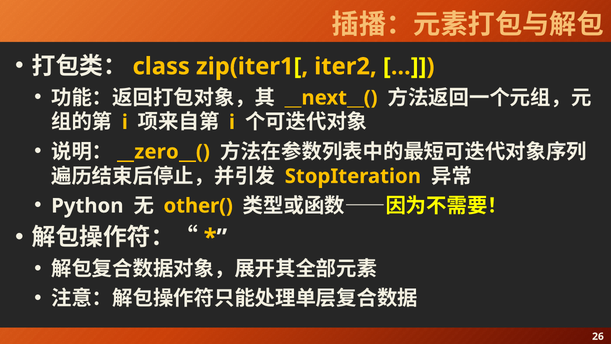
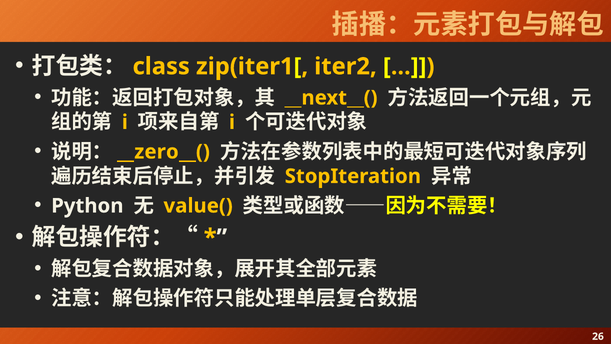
other(: other( -> value( (198, 206)
